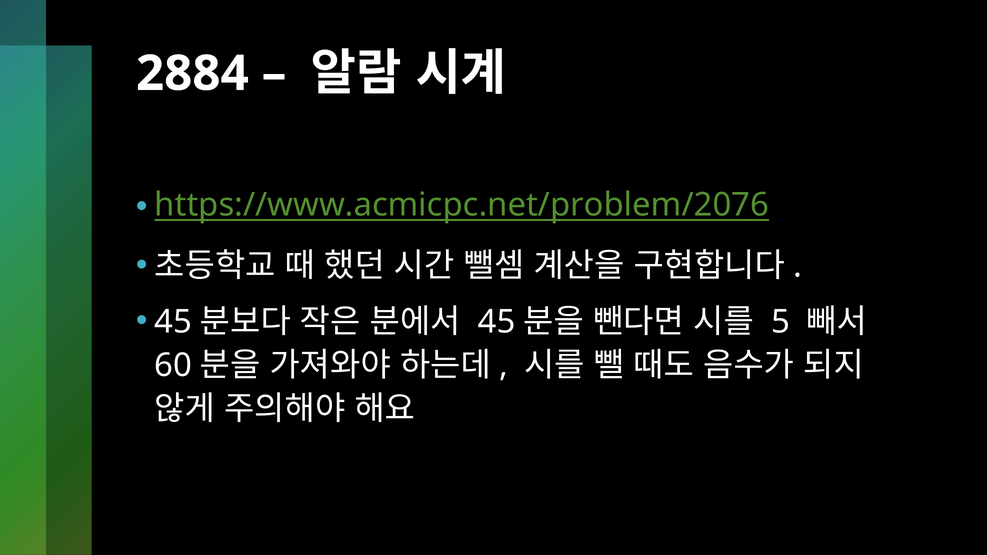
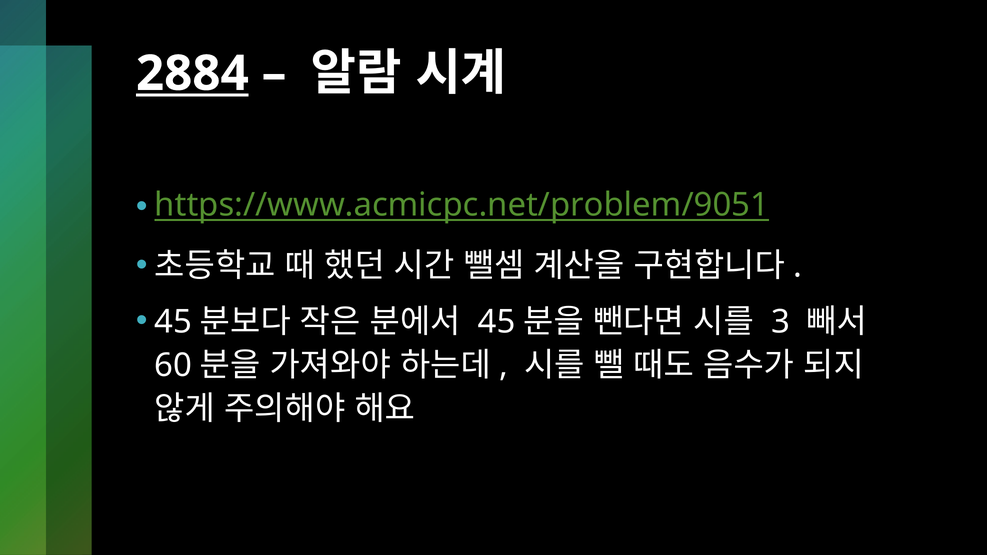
2884 underline: none -> present (192, 74)
https://www.acmicpc.net/problem/2076: https://www.acmicpc.net/problem/2076 -> https://www.acmicpc.net/problem/9051 (462, 205)
5: 5 -> 3 (780, 322)
